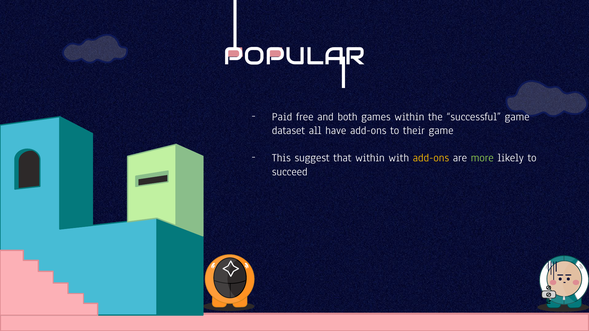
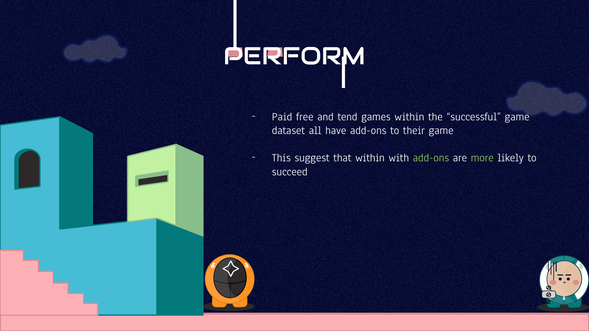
POPULAR: POPULAR -> PERFORM (294, 57)
both: both -> tend (347, 117)
add-ons colour: yellow -> light green (431, 158)
